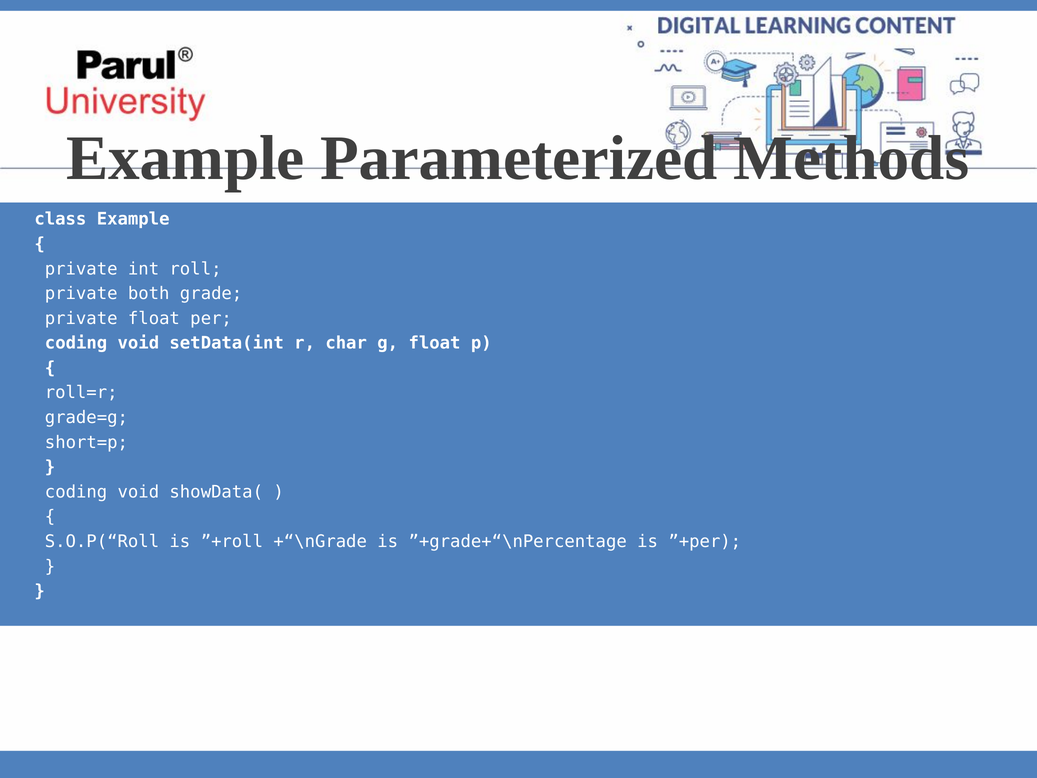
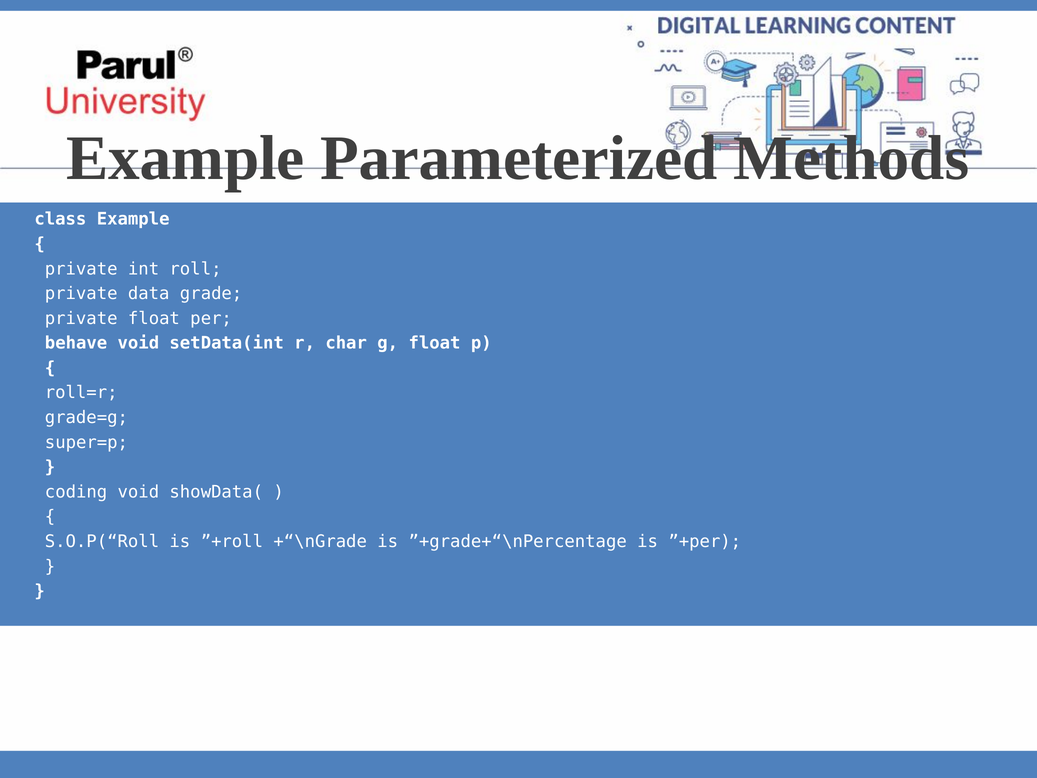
both: both -> data (149, 294)
coding: coding -> behave (76, 343)
short=p: short=p -> super=p (86, 442)
